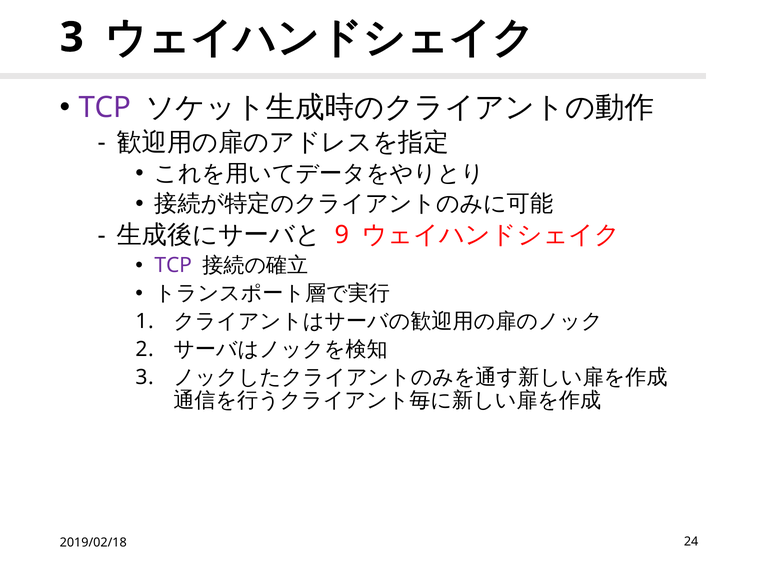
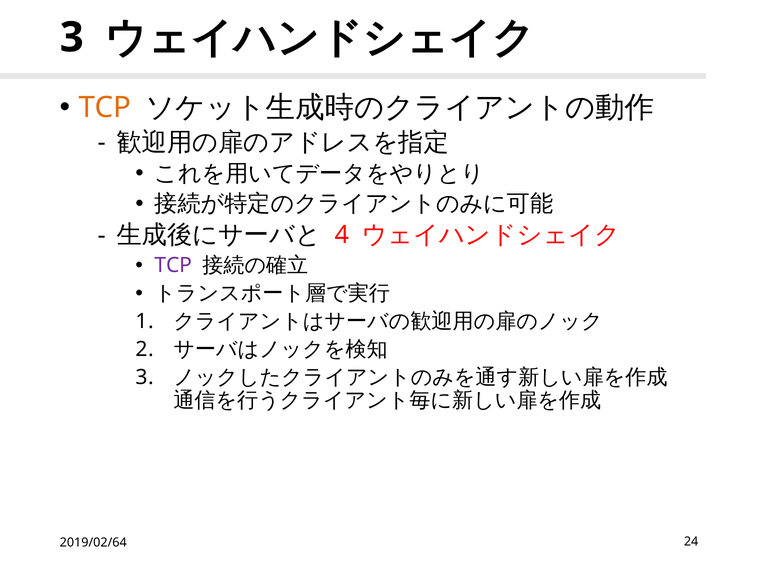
TCP colour: purple -> orange (105, 108)
9: 9 -> 4 (342, 235)
2019/02/18: 2019/02/18 -> 2019/02/64 (93, 543)
